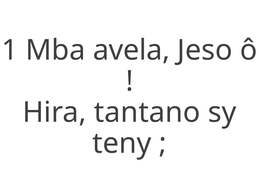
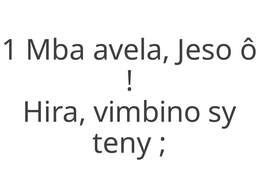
tantano: tantano -> vimbino (147, 112)
